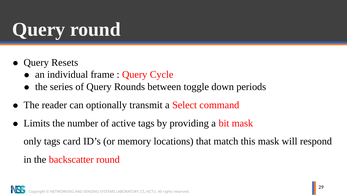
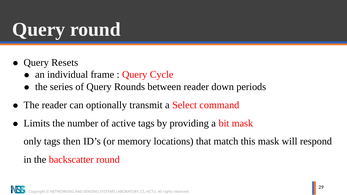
between toggle: toggle -> reader (196, 87)
card: card -> then (72, 142)
